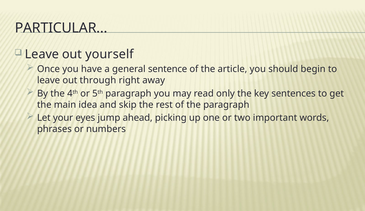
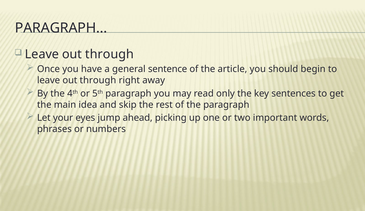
PARTICULAR…: PARTICULAR… -> PARAGRAPH… (61, 28)
yourself: yourself -> through (110, 54)
